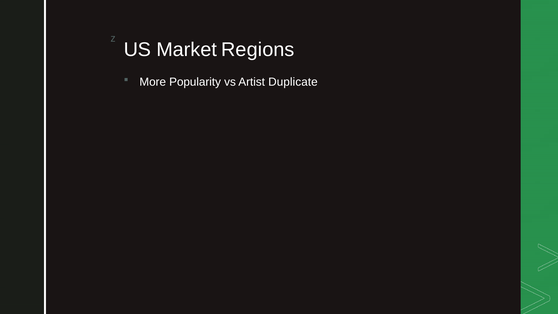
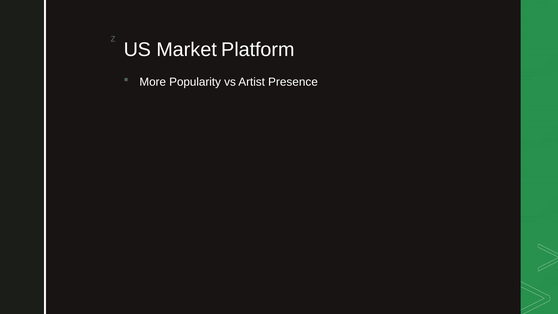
Regions: Regions -> Platform (258, 50)
Duplicate: Duplicate -> Presence (293, 82)
